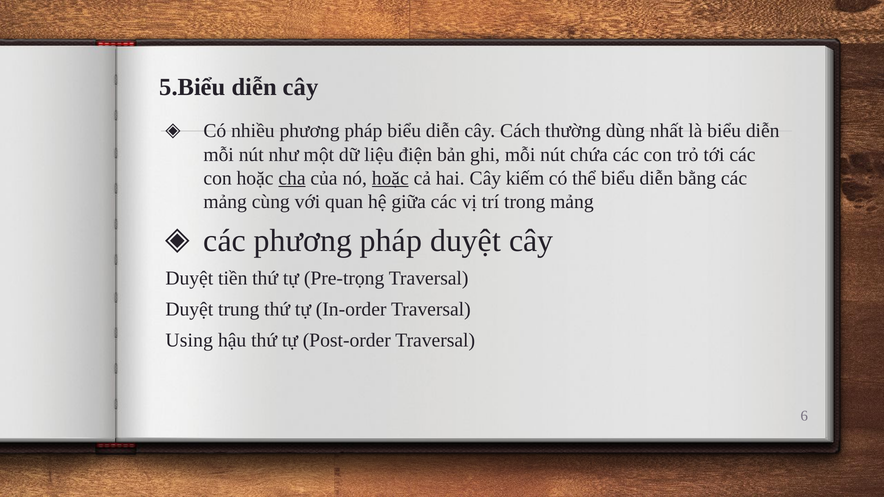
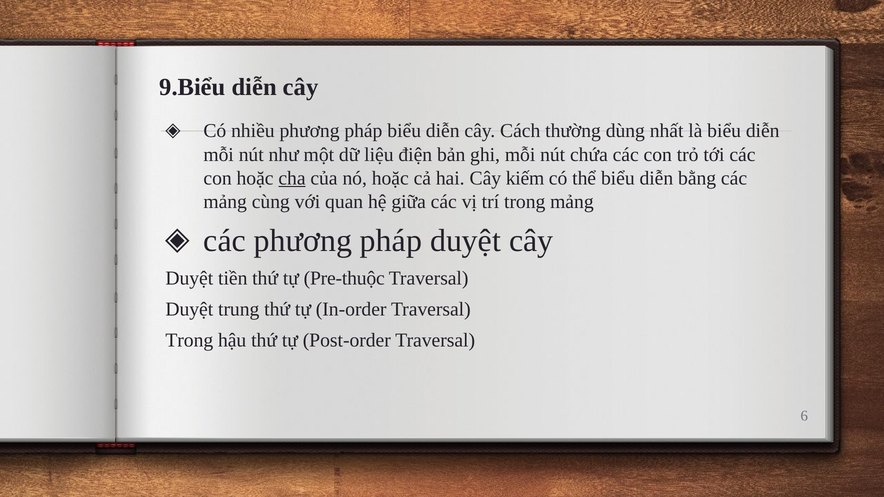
5.Biểu: 5.Biểu -> 9.Biểu (192, 87)
hoặc underline: present -> none (390, 178)
Pre-trọng: Pre-trọng -> Pre-thuộc (344, 278)
Using: Using -> Trong (189, 340)
